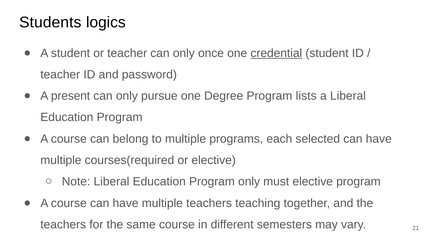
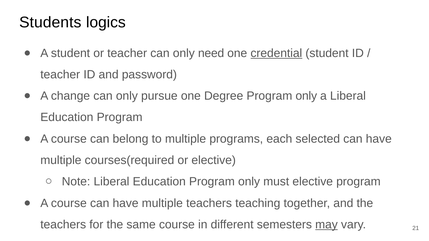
once: once -> need (211, 53)
present: present -> change (70, 96)
Degree Program lists: lists -> only (306, 96)
may underline: none -> present (326, 225)
